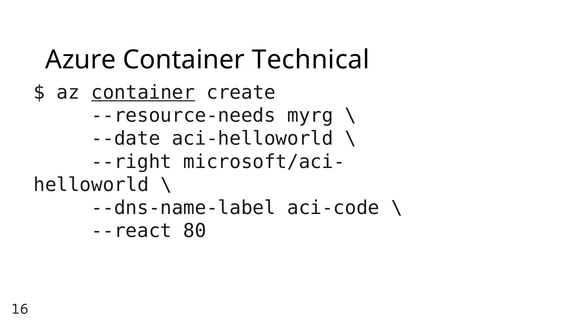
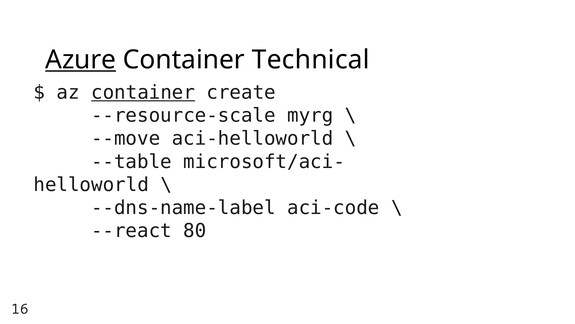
Azure underline: none -> present (81, 60)
--resource-needs: --resource-needs -> --resource-scale (183, 115)
--date: --date -> --move (126, 138)
--right: --right -> --table (131, 161)
